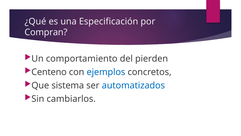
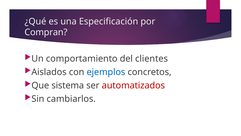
pierden: pierden -> clientes (152, 58)
Centeno: Centeno -> Aislados (49, 72)
automatizados colour: blue -> red (133, 85)
